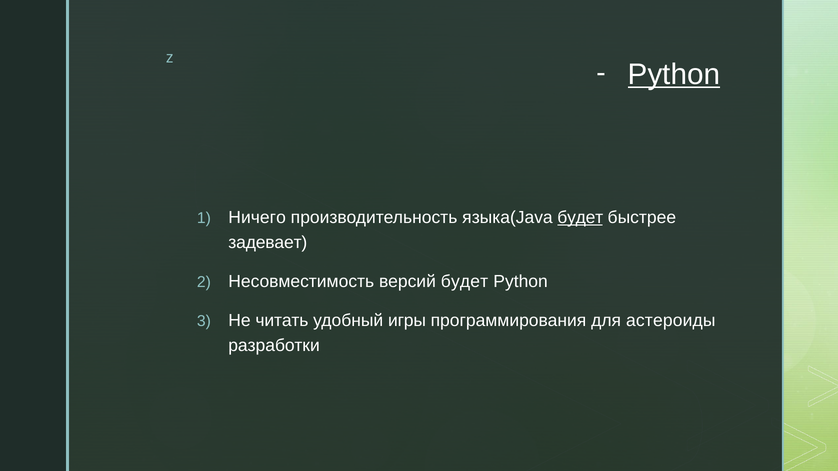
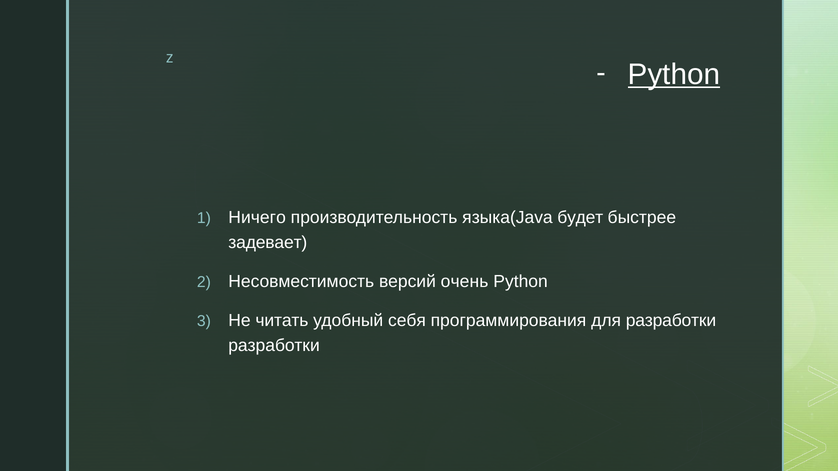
будет underline: present -> none (580, 217)
версий будет: будет -> очень (465, 282)
игры: игры -> себя (407, 321)
для астероиды: астероиды -> разработки (671, 321)
